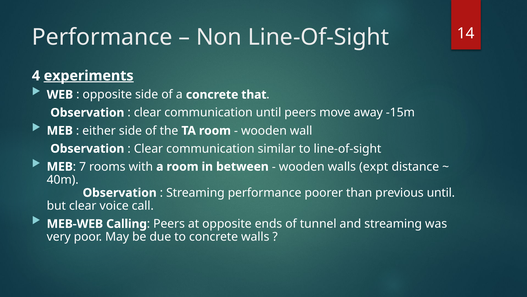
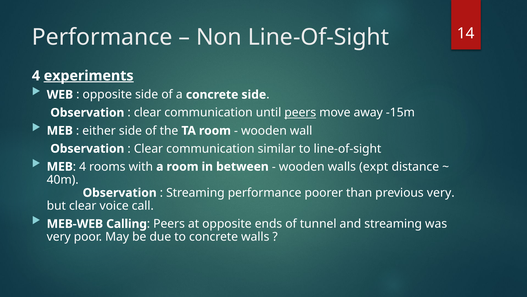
concrete that: that -> side (254, 94)
peers underline: none -> present (300, 112)
7: 7 -> 4 (83, 166)
previous until: until -> very (441, 192)
